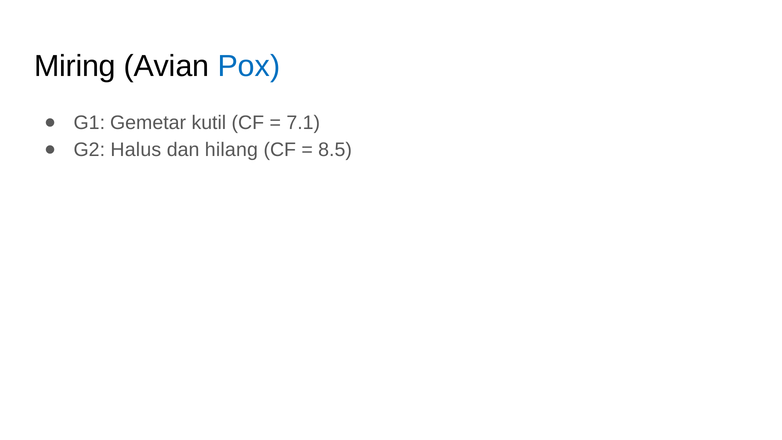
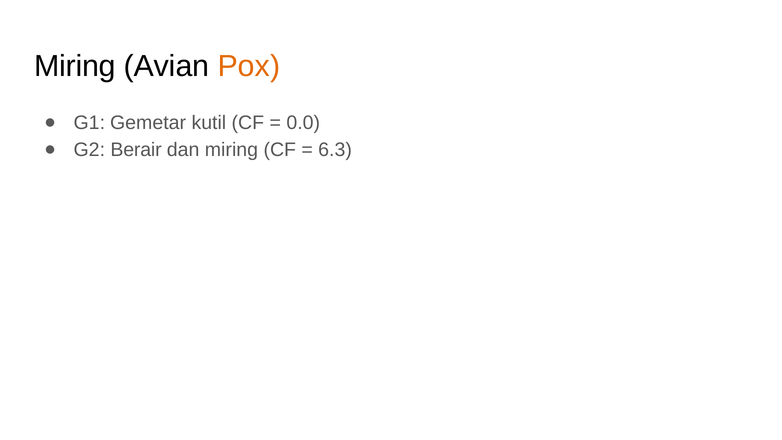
Pox colour: blue -> orange (249, 66)
7.1: 7.1 -> 0.0 (303, 123)
Halus: Halus -> Berair (136, 150)
dan hilang: hilang -> miring (231, 150)
8.5: 8.5 -> 6.3 (335, 150)
